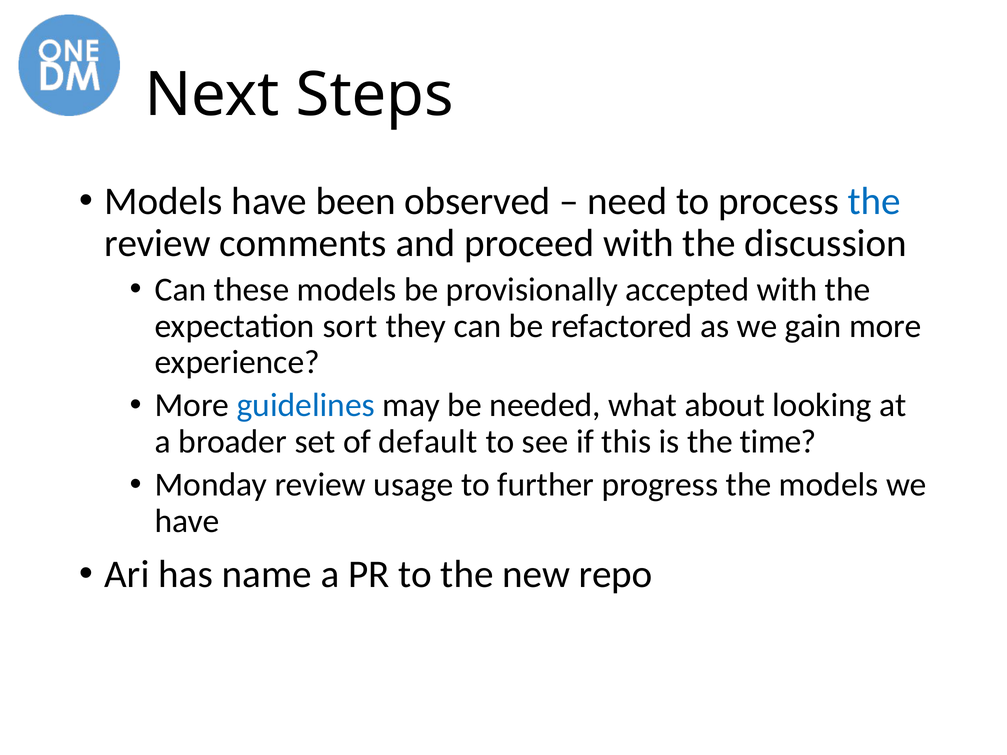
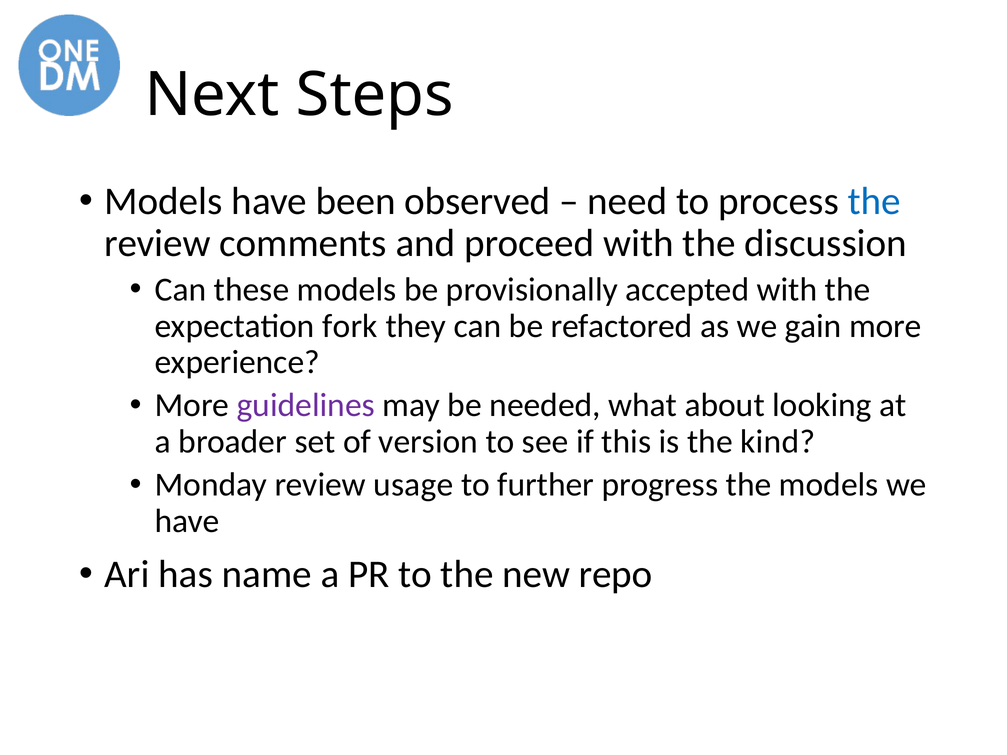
sort: sort -> fork (350, 326)
guidelines colour: blue -> purple (306, 406)
default: default -> version (428, 442)
time: time -> kind (778, 442)
